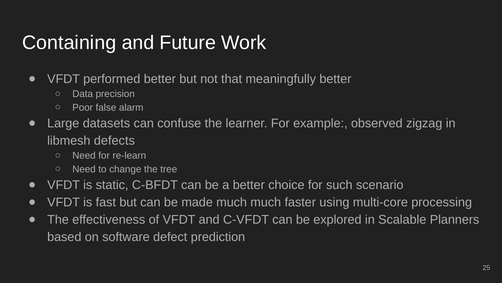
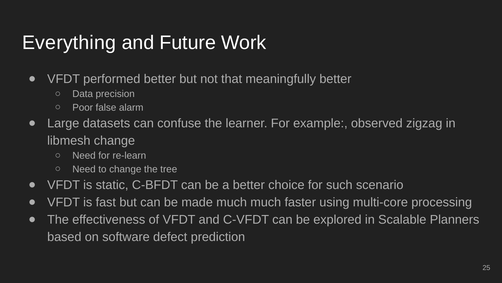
Containing: Containing -> Everything (69, 43)
libmesh defects: defects -> change (114, 140)
